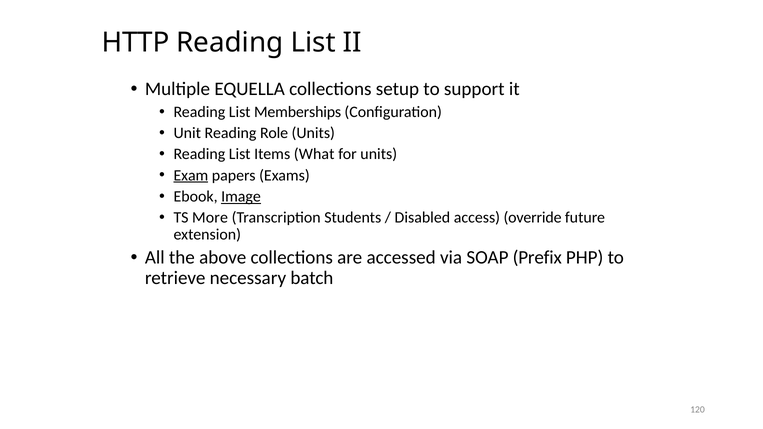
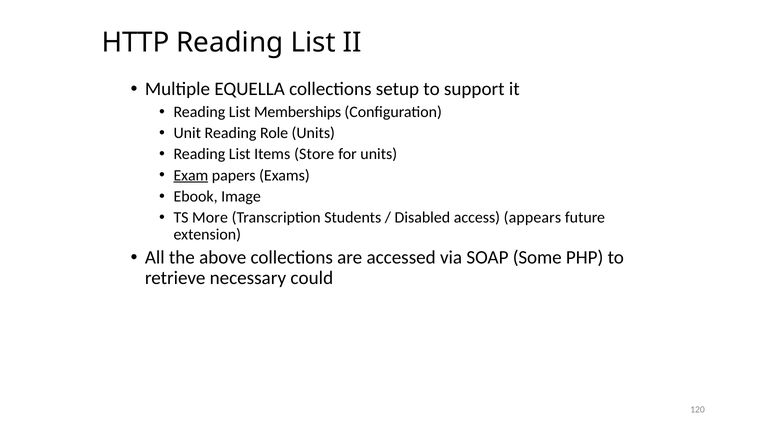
What: What -> Store (314, 154)
Image underline: present -> none (241, 197)
override: override -> appears (532, 218)
Prefix: Prefix -> Some (537, 258)
batch: batch -> could (312, 278)
